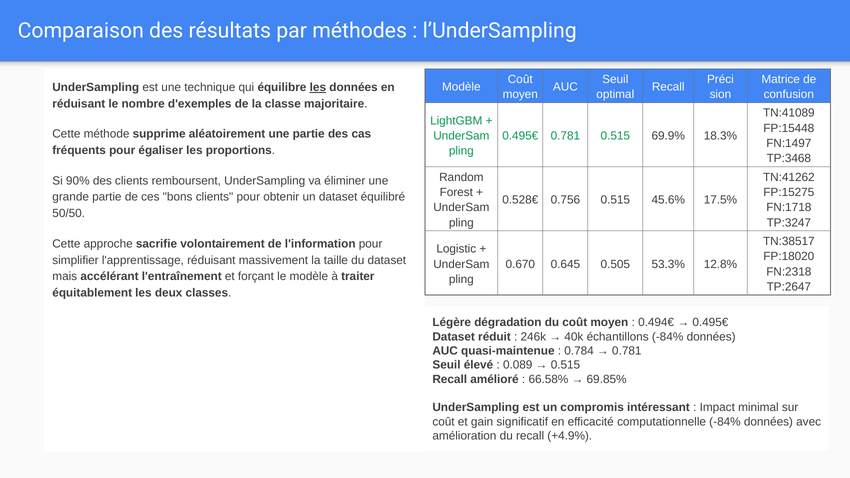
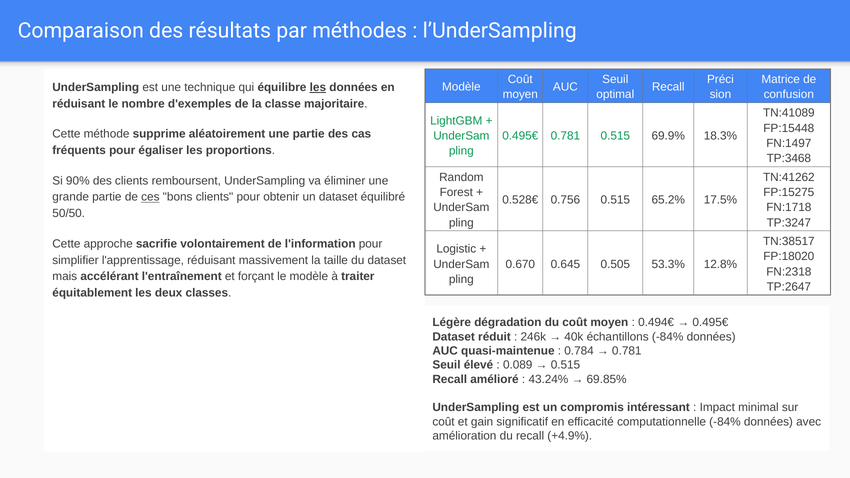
ces underline: none -> present (150, 197)
45.6%: 45.6% -> 65.2% (668, 200)
66.58%: 66.58% -> 43.24% (548, 379)
